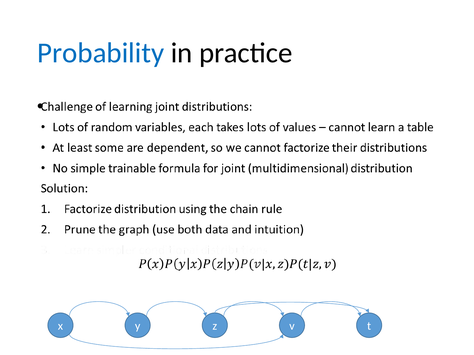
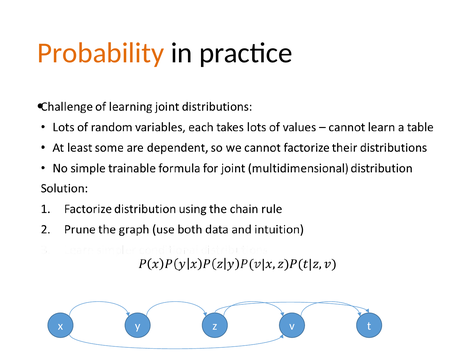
Probability colour: blue -> orange (101, 53)
